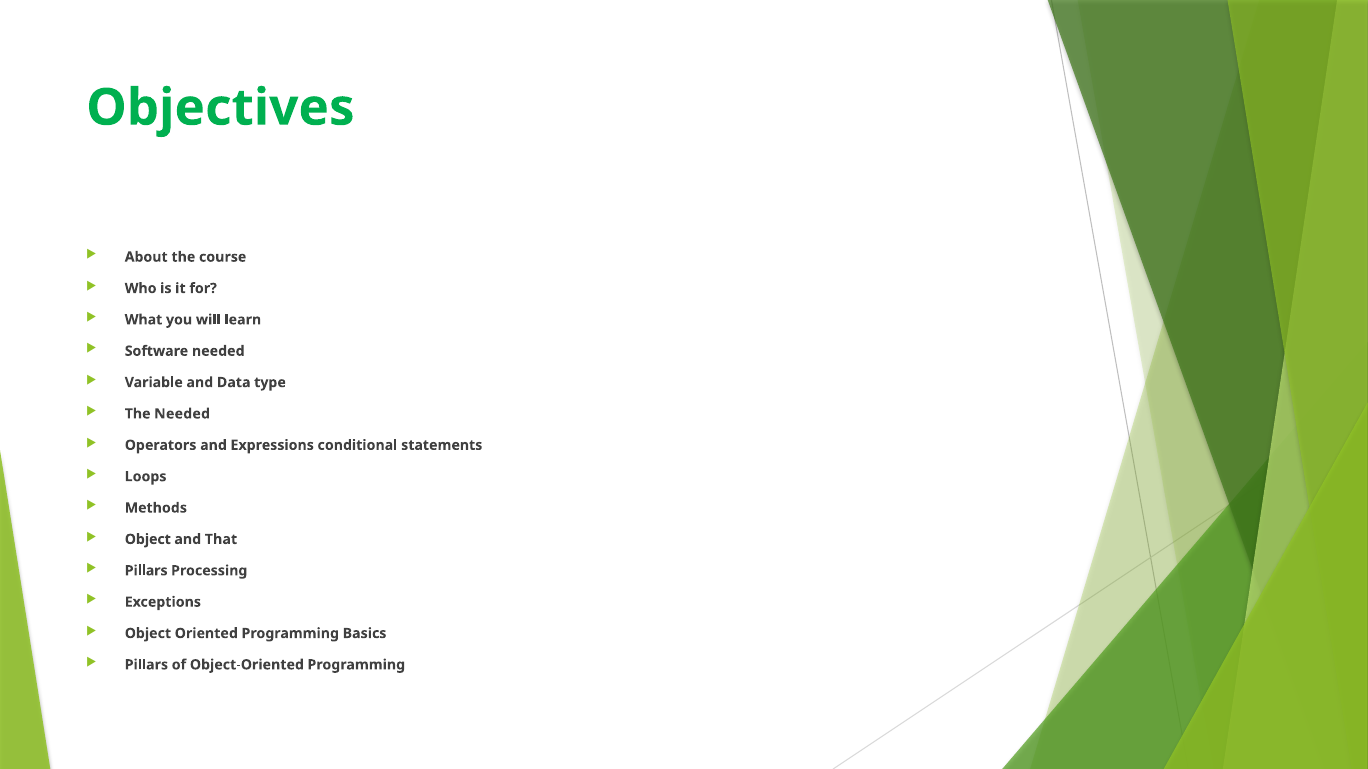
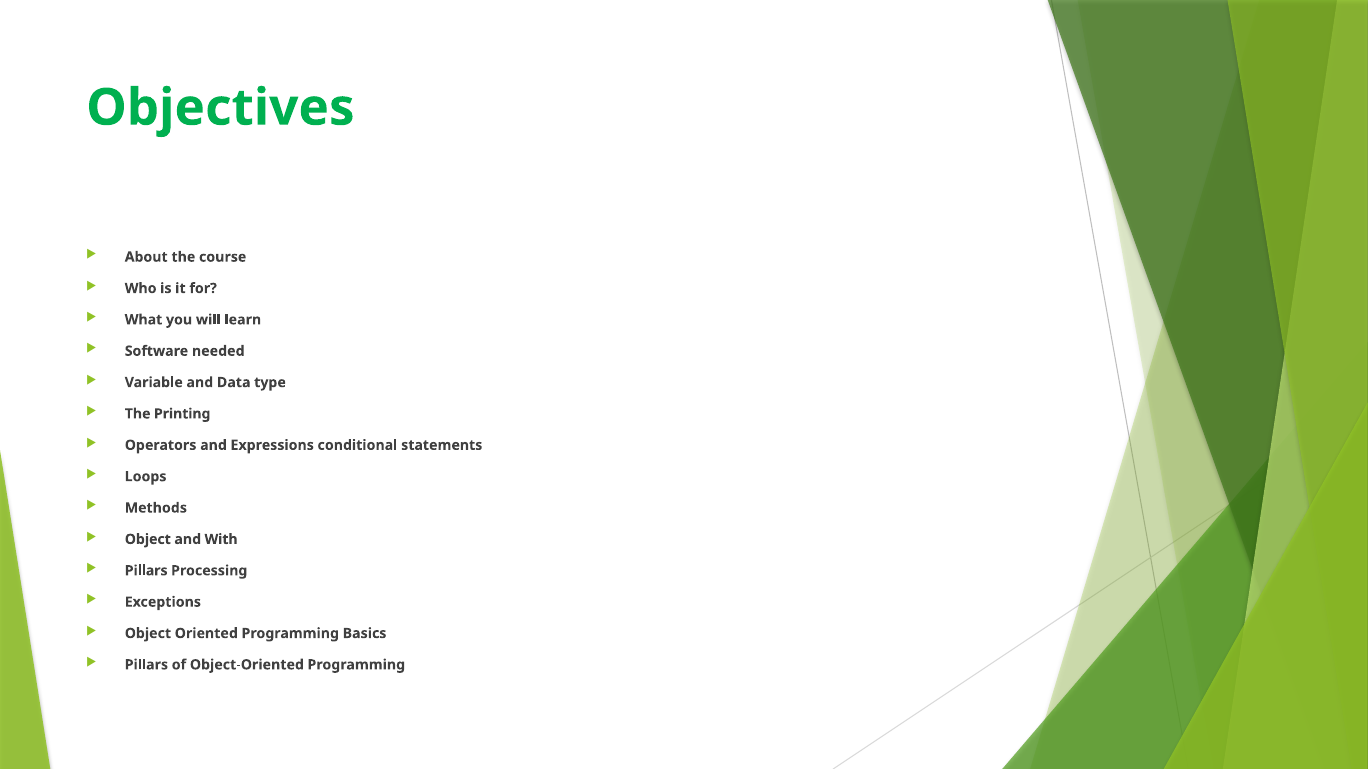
The Needed: Needed -> Printing (182, 414)
That: That -> With (221, 540)
